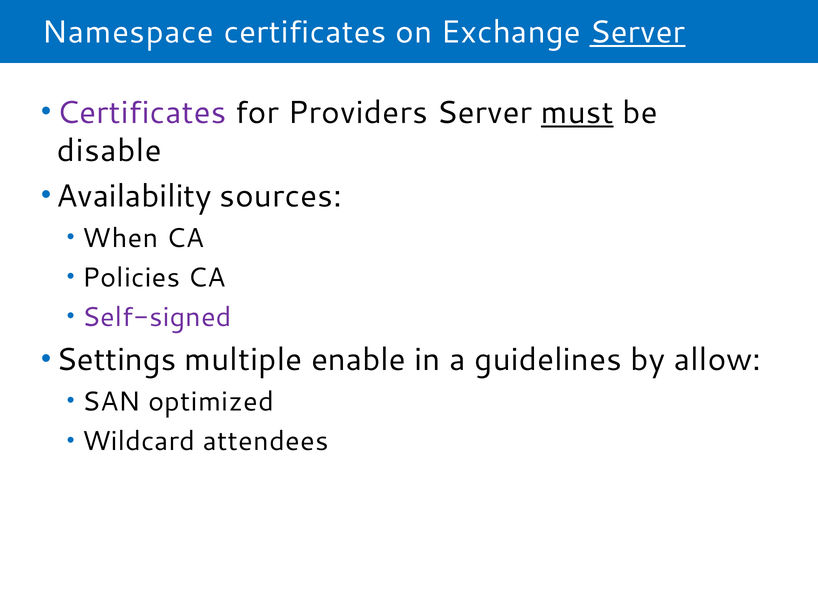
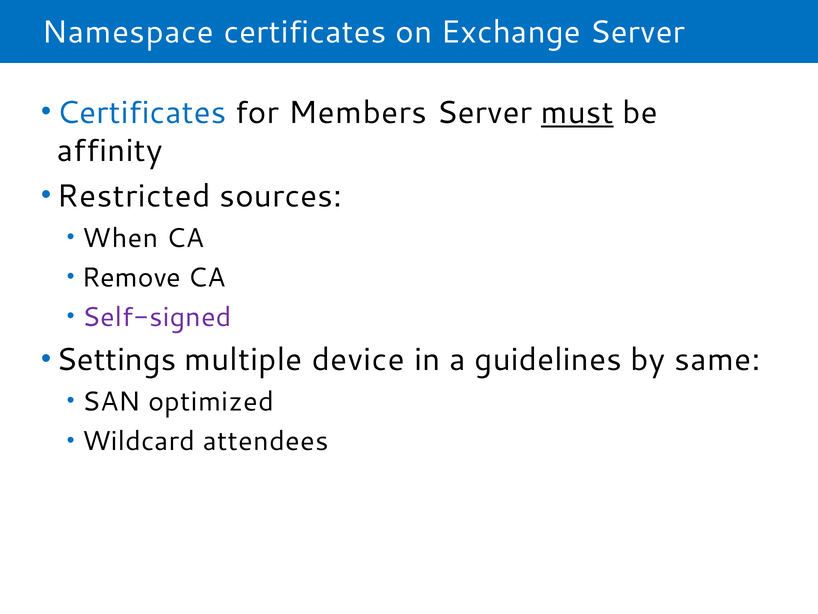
Server underline: present -> none (637, 32)
Certificates colour: purple -> blue (142, 113)
Providers: Providers -> Members (358, 113)
disable: disable -> affinity (110, 151)
Availability: Availability -> Restricted (134, 196)
Policies: Policies -> Remove (131, 277)
enable: enable -> device (358, 360)
allow: allow -> same (717, 360)
